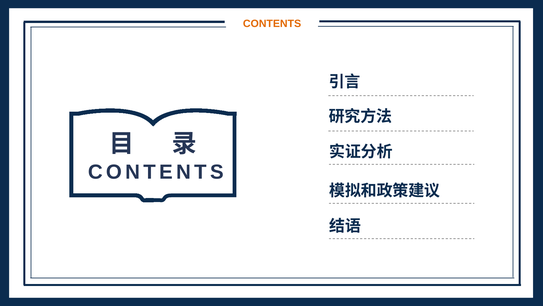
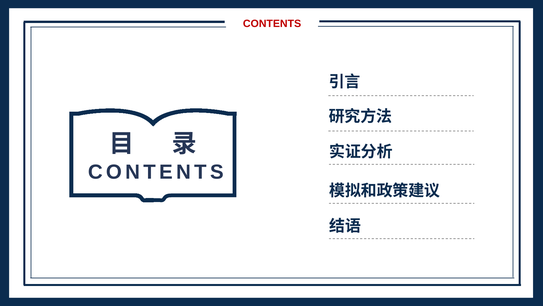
CONTENTS colour: orange -> red (272, 24)
